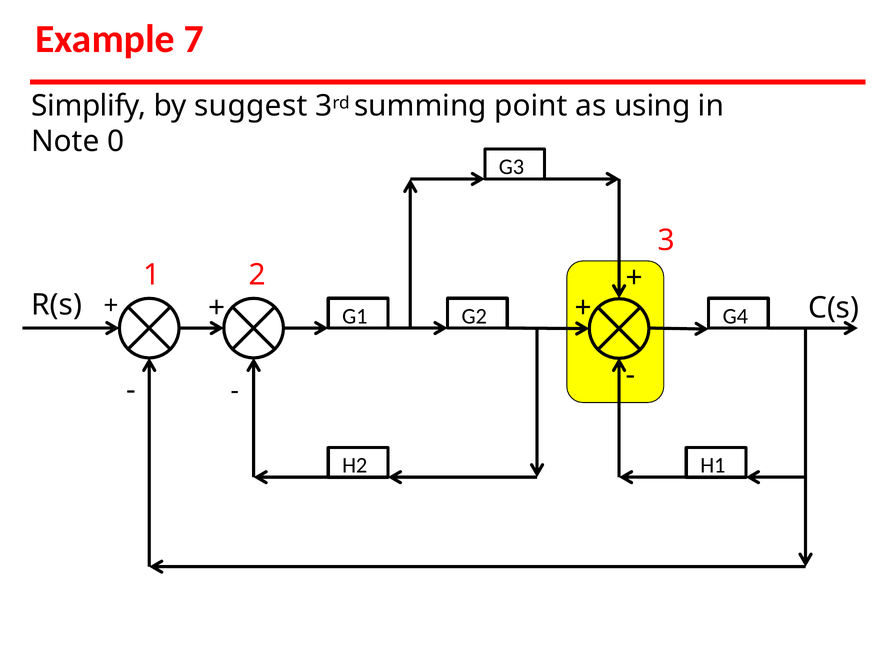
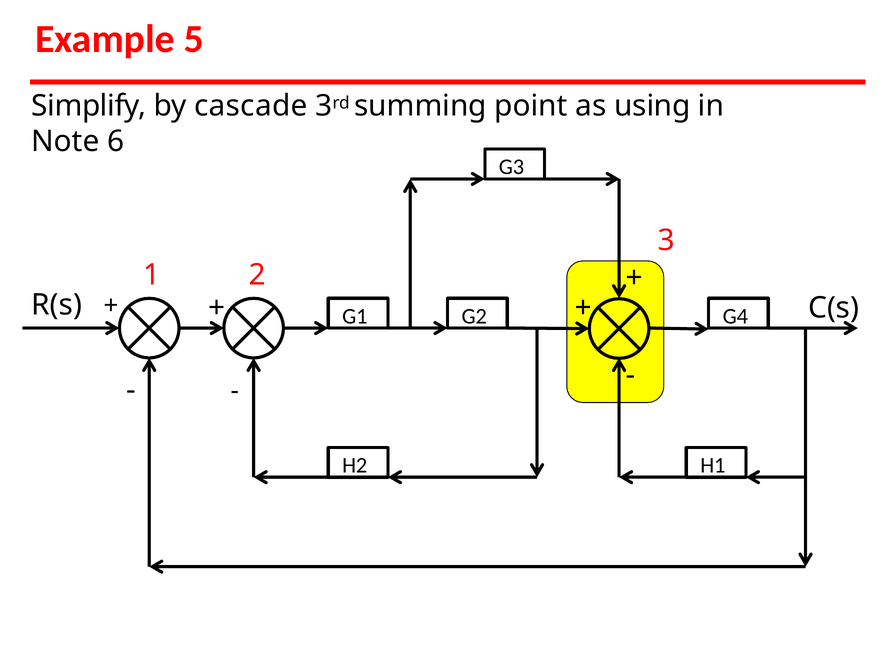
7: 7 -> 5 (194, 39)
suggest: suggest -> cascade (251, 106)
0: 0 -> 6 (116, 142)
